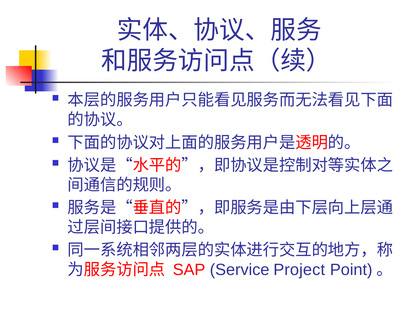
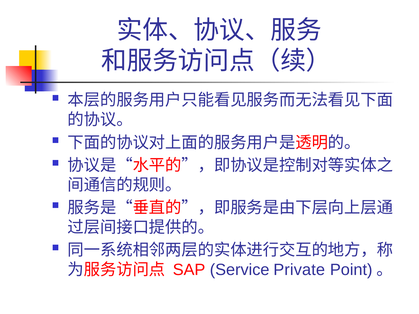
Project: Project -> Private (299, 270)
